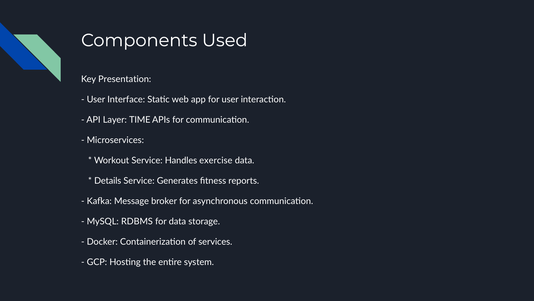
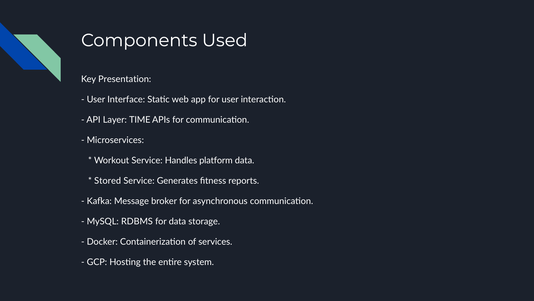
exercise: exercise -> platform (216, 160)
Details: Details -> Stored (108, 180)
